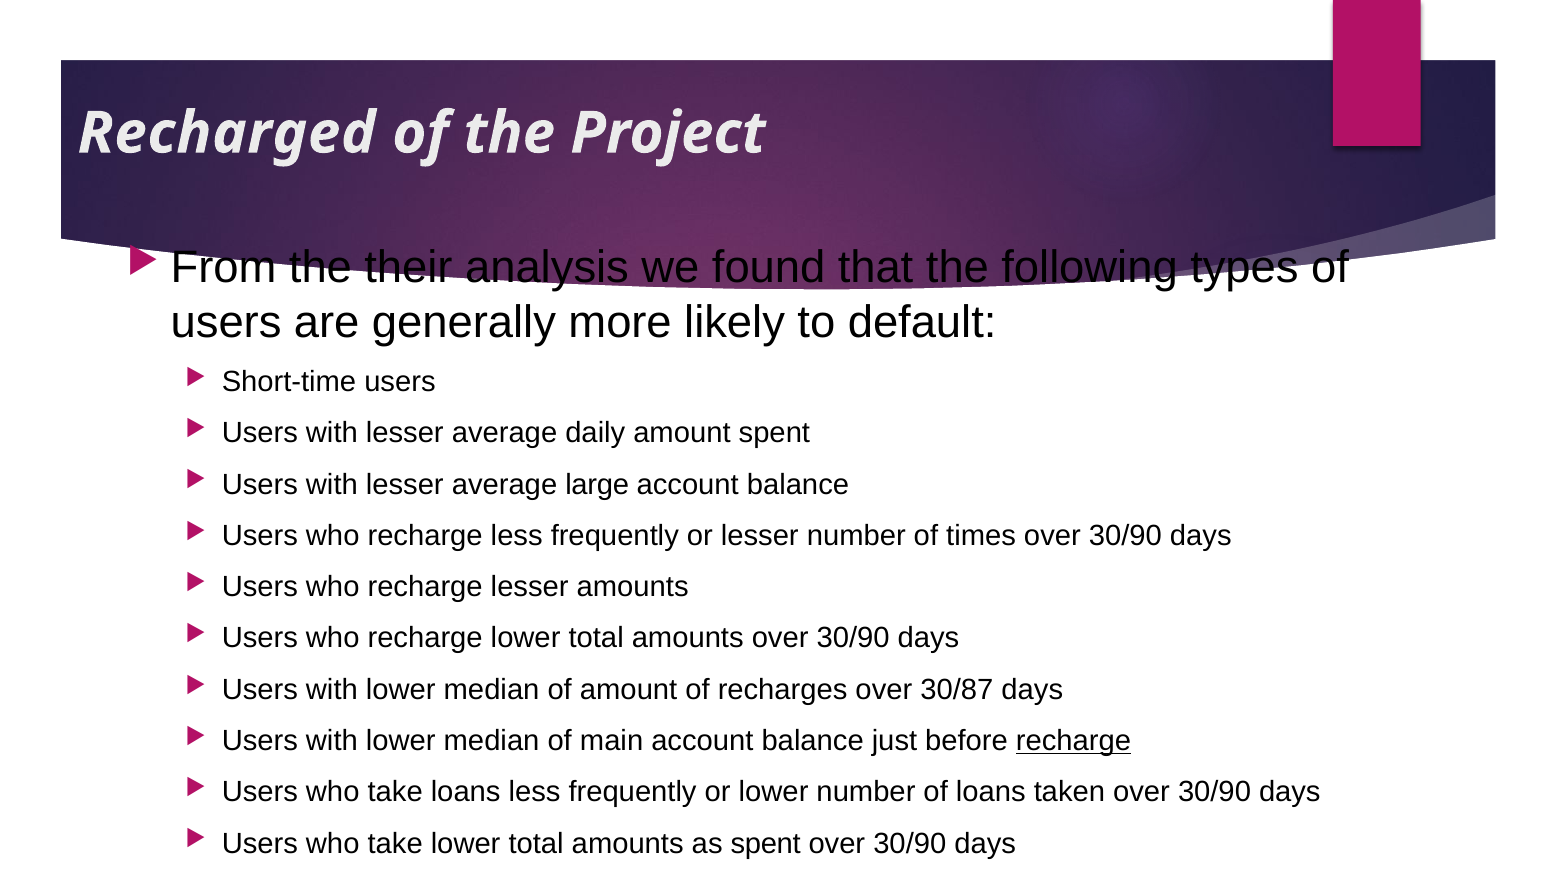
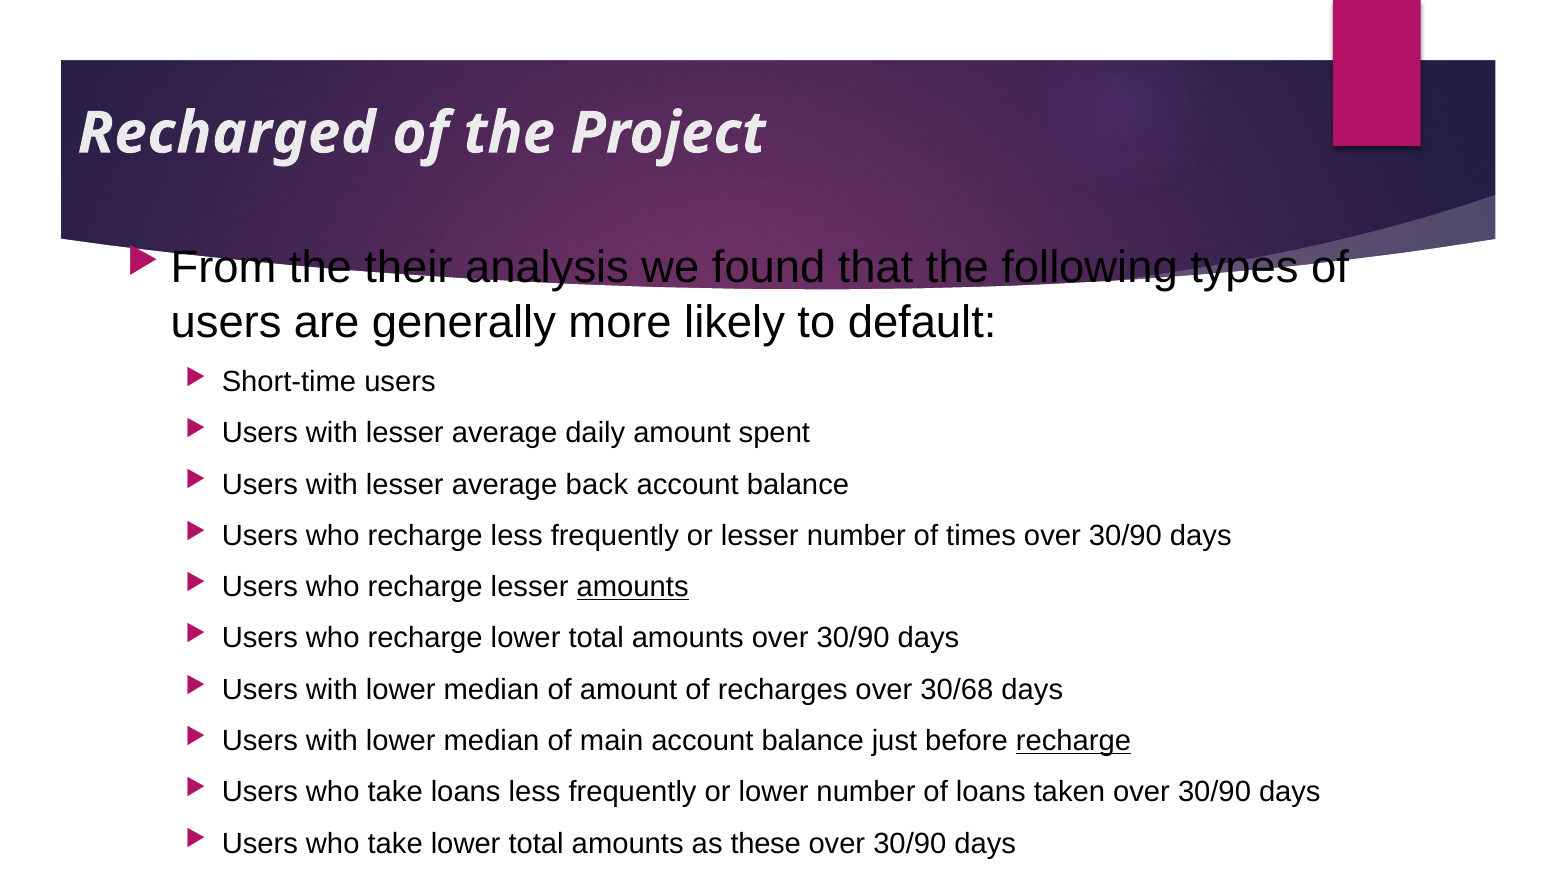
large: large -> back (597, 484)
amounts underline: none -> present (633, 587)
30/87: 30/87 -> 30/68 (957, 689)
as spent: spent -> these (766, 843)
